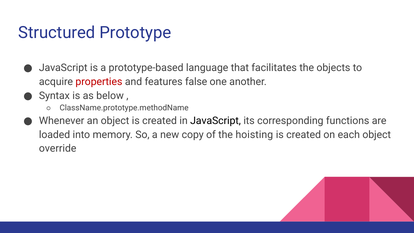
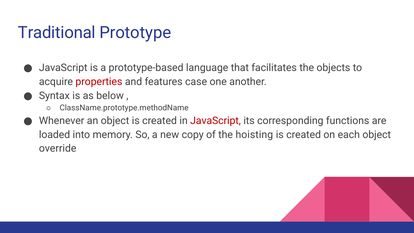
Structured: Structured -> Traditional (57, 33)
false: false -> case (196, 82)
JavaScript colour: black -> red (216, 121)
